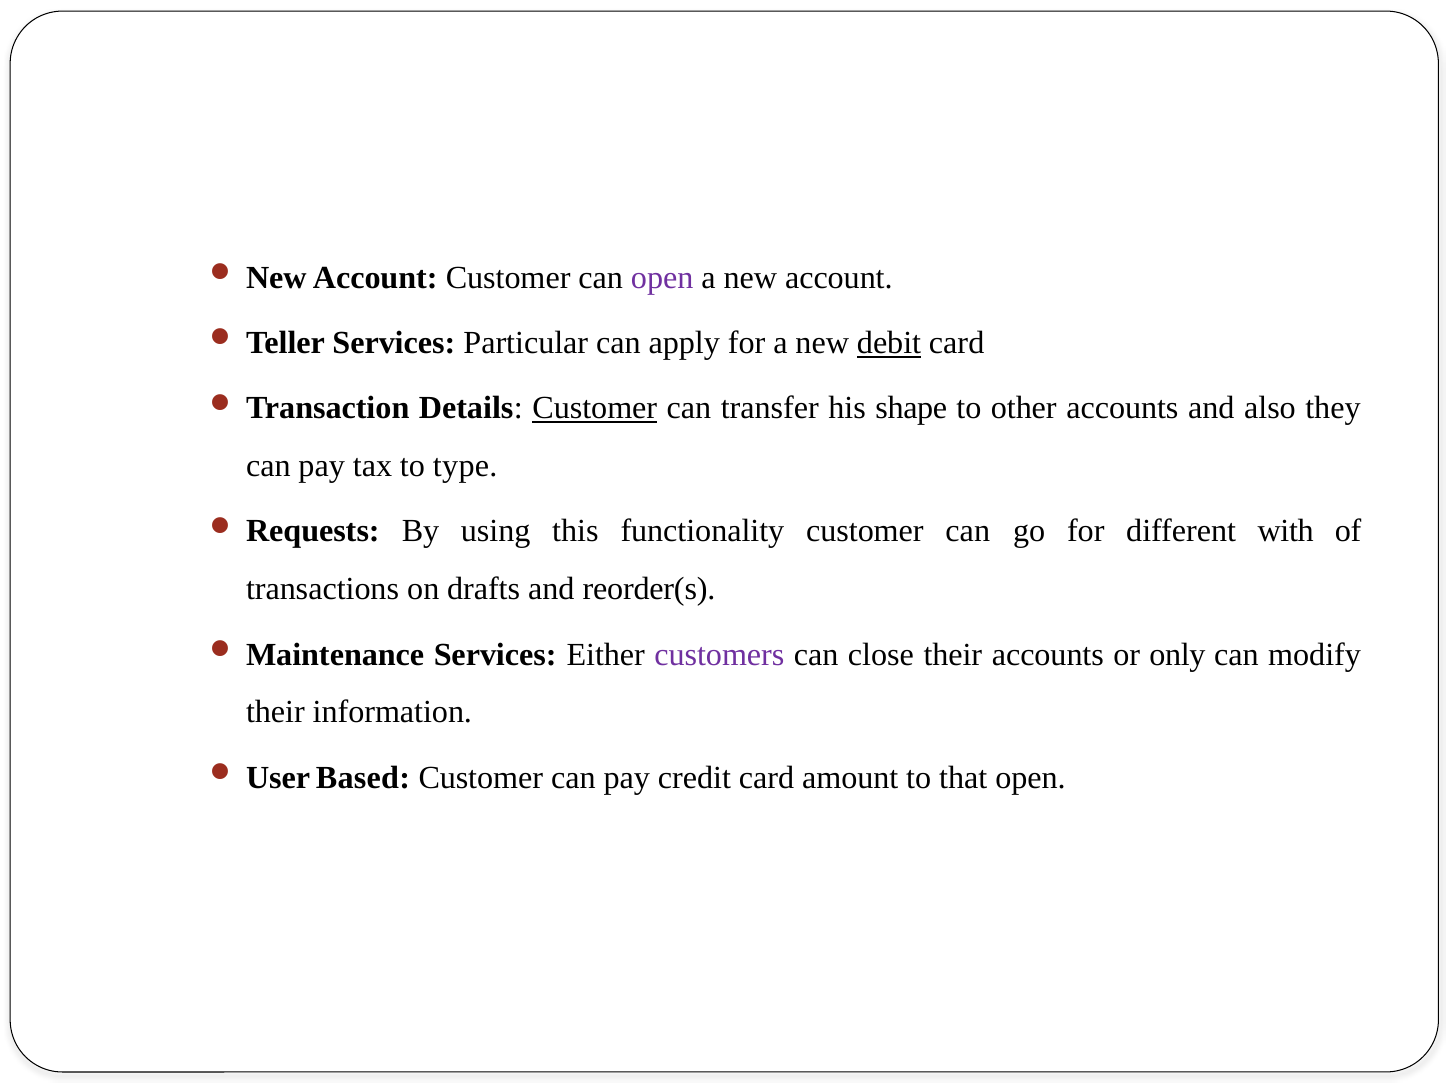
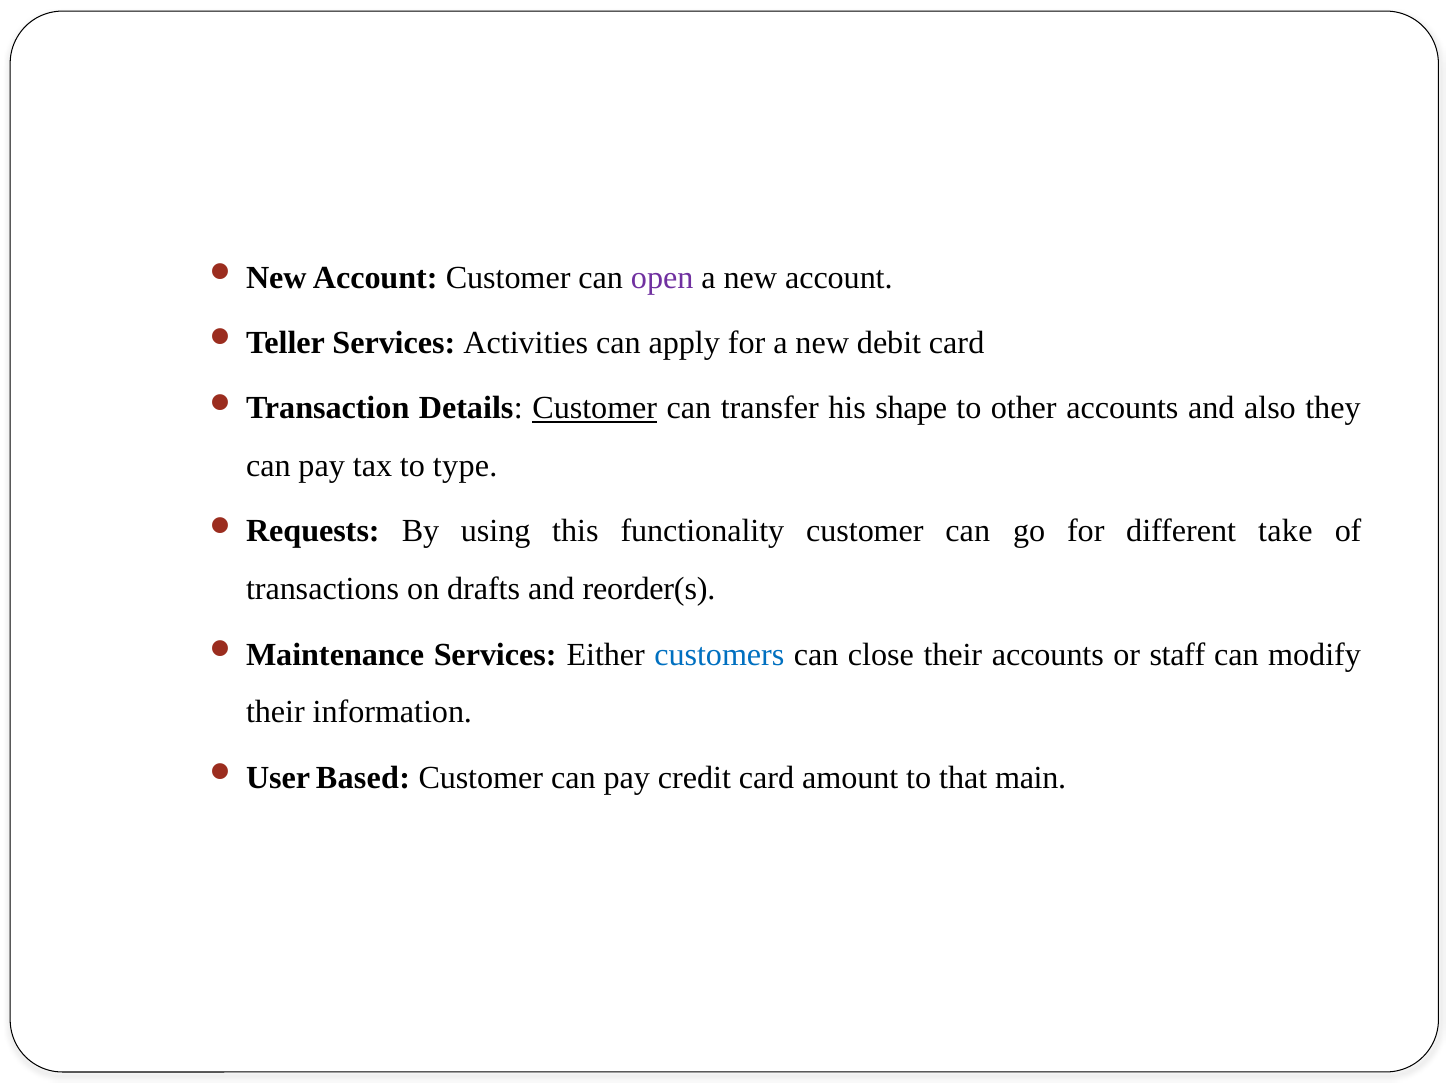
Particular: Particular -> Activities (526, 343)
debit underline: present -> none (889, 343)
with: with -> take (1285, 531)
customers colour: purple -> blue (719, 654)
only: only -> staff (1177, 654)
that open: open -> main (1031, 777)
